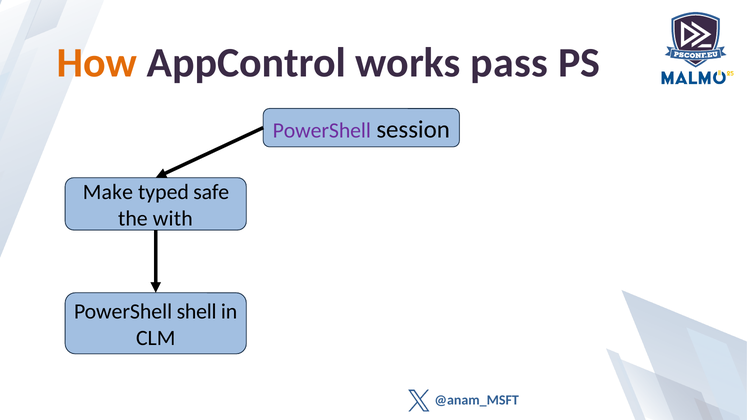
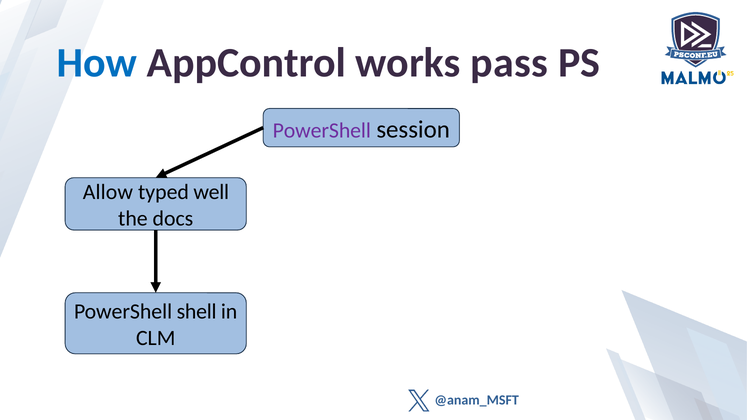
How colour: orange -> blue (97, 63)
Make: Make -> Allow (108, 192)
safe: safe -> well (211, 192)
with: with -> docs (173, 219)
